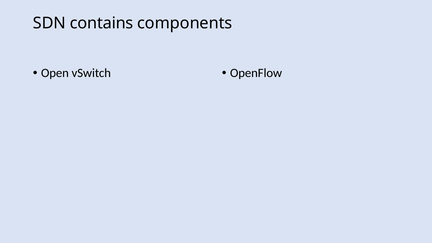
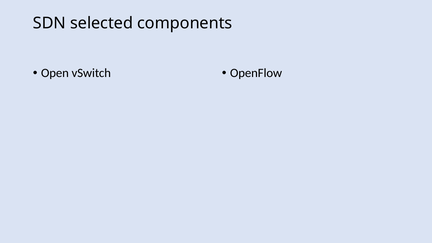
contains: contains -> selected (102, 23)
